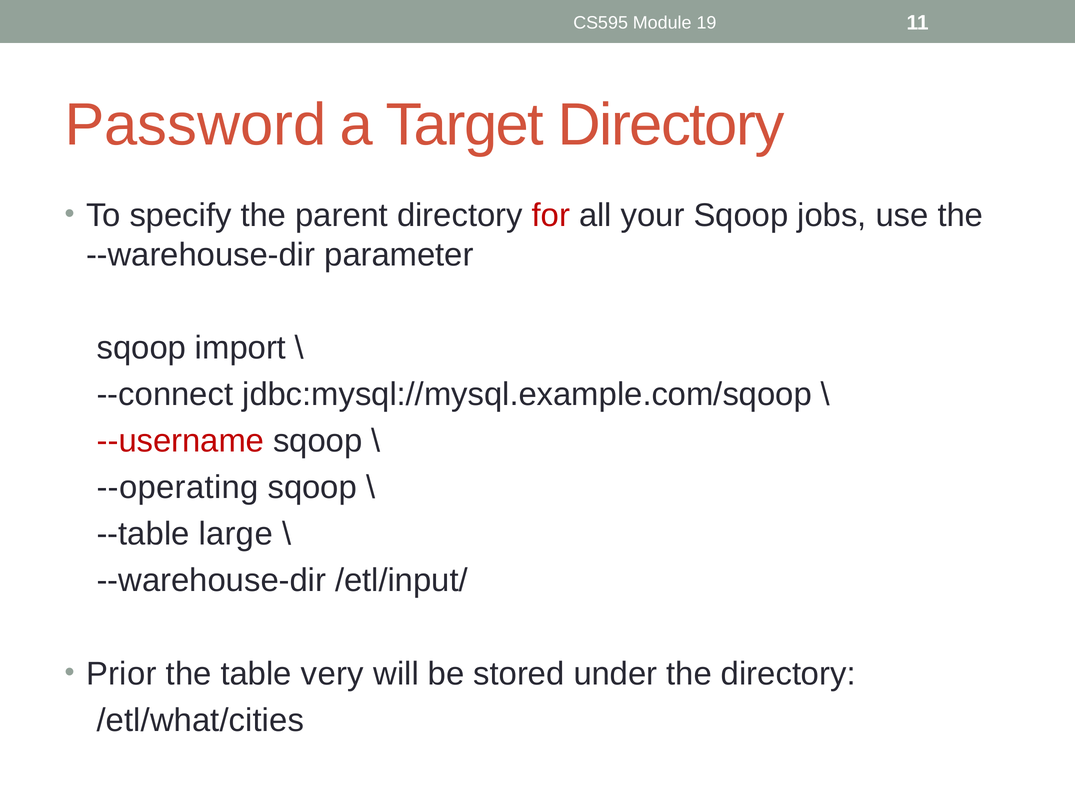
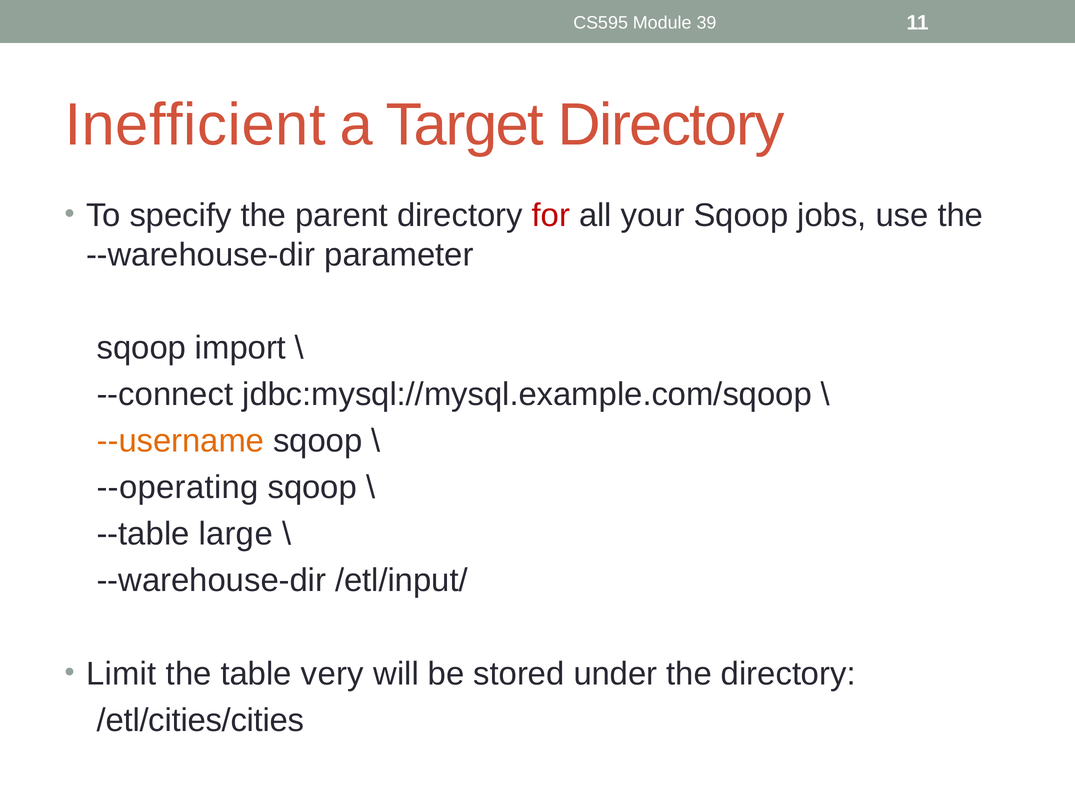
19: 19 -> 39 (706, 23)
Password: Password -> Inefficient (195, 125)
--username colour: red -> orange (180, 441)
Prior: Prior -> Limit (121, 674)
/etl/what/cities: /etl/what/cities -> /etl/cities/cities (201, 720)
